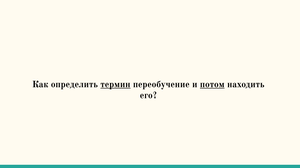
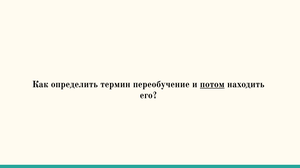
термин underline: present -> none (115, 85)
